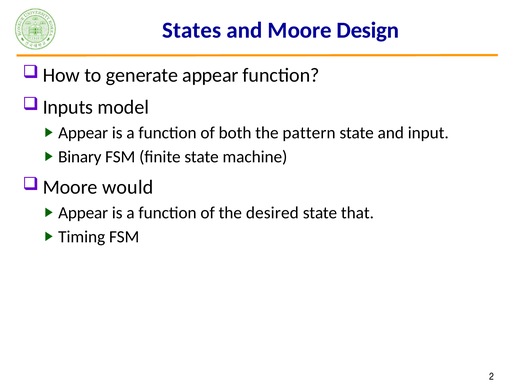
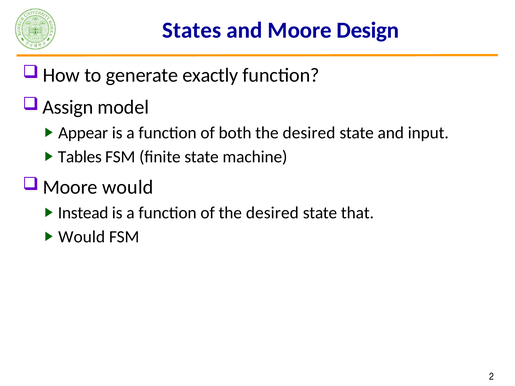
generate appear: appear -> exactly (210, 75)
Inputs: Inputs -> Assign (68, 107)
both the pattern: pattern -> desired (309, 133)
Binary: Binary -> Tables (80, 157)
Appear: Appear -> Instead (83, 213)
Timing: Timing -> Would (82, 237)
